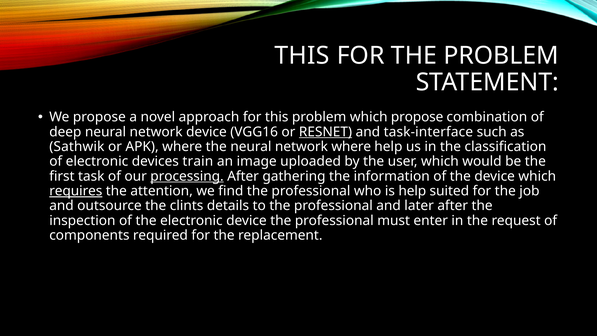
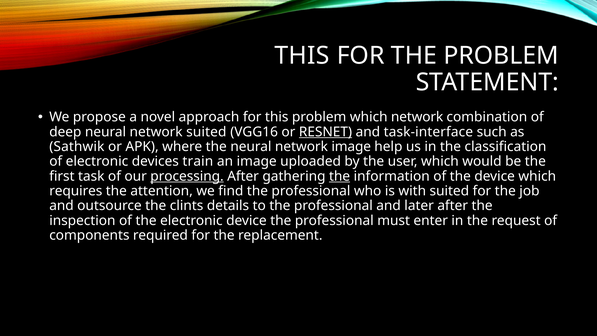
which propose: propose -> network (417, 117)
network device: device -> suited (206, 132)
network where: where -> image (351, 147)
the underline: none -> present (340, 176)
requires underline: present -> none (76, 191)
is help: help -> with (412, 191)
